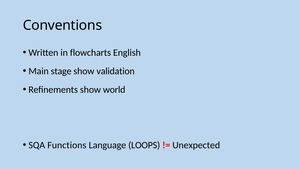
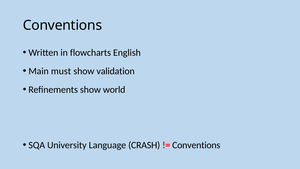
stage: stage -> must (61, 71)
Functions: Functions -> University (67, 145)
LOOPS: LOOPS -> CRASH (144, 145)
Unexpected: Unexpected -> Conventions (196, 145)
